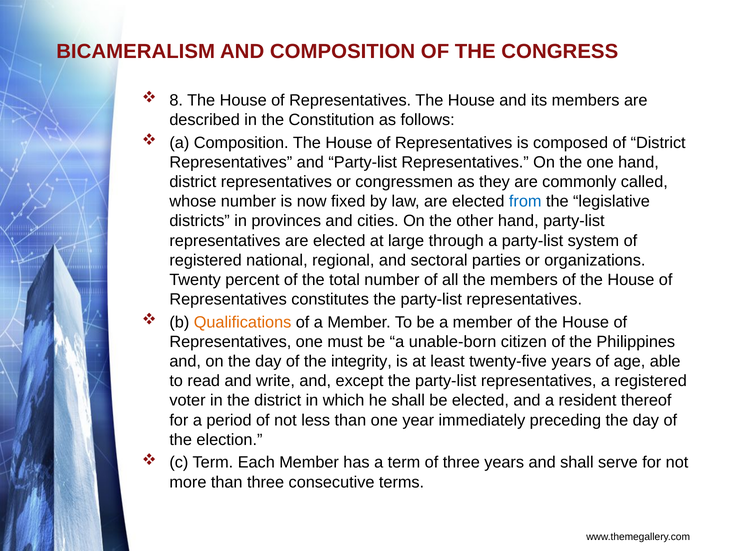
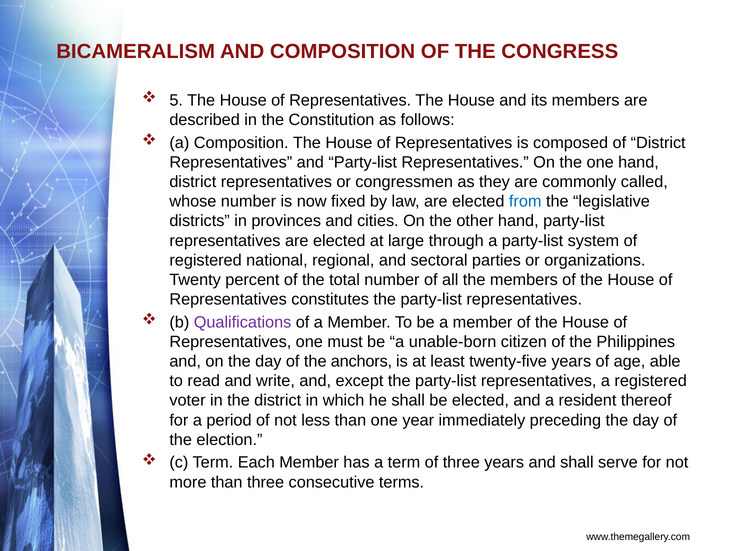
8: 8 -> 5 (176, 100)
Qualifications colour: orange -> purple (243, 322)
integrity: integrity -> anchors (361, 361)
